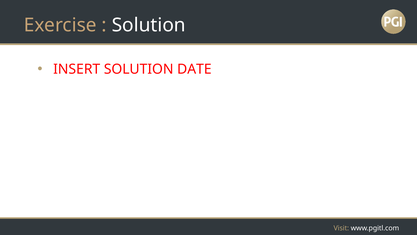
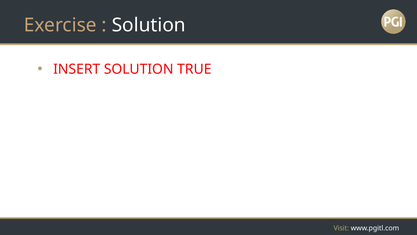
DATE: DATE -> TRUE (194, 69)
